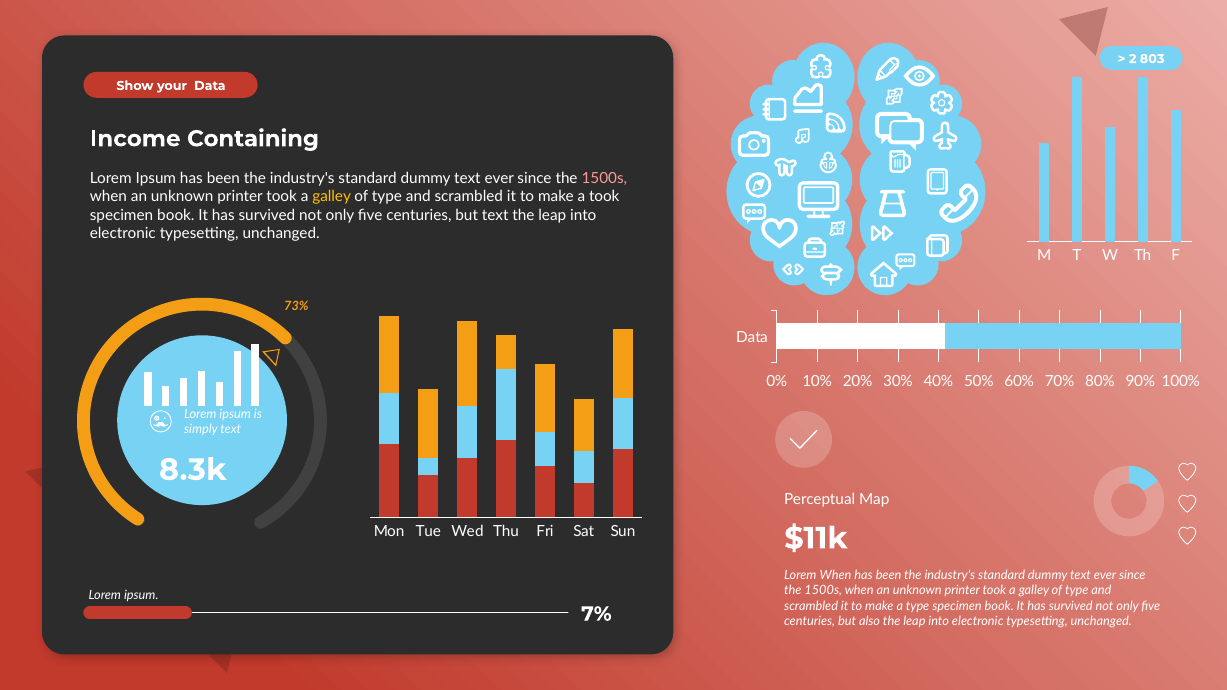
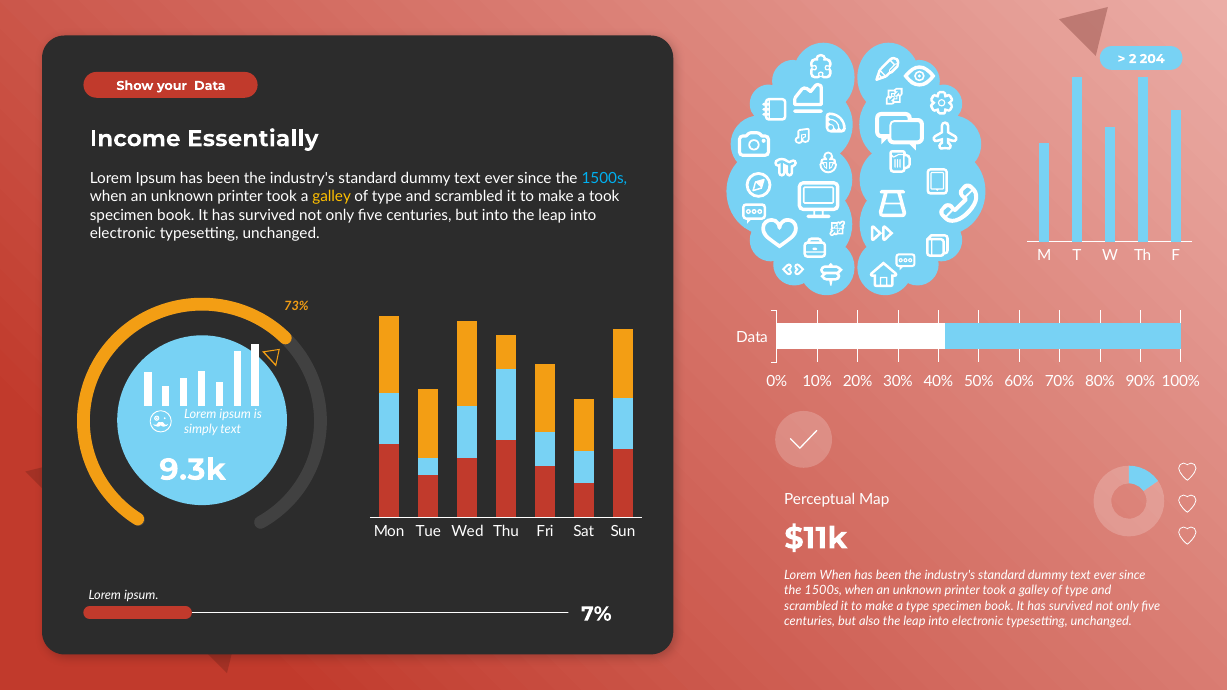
803: 803 -> 204 (1152, 59)
Containing: Containing -> Essentially (253, 139)
1500s colour: pink -> light blue (604, 178)
but text: text -> into (495, 215)
8.3k: 8.3k -> 9.3k (193, 470)
